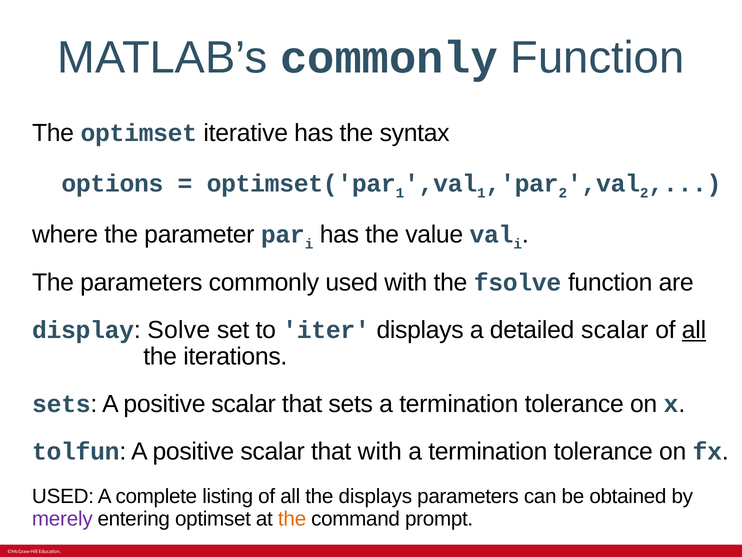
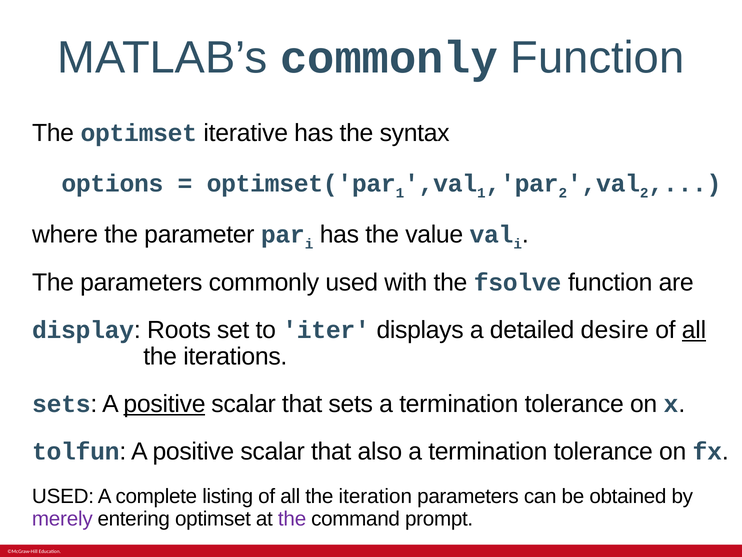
Solve: Solve -> Roots (179, 330)
detailed scalar: scalar -> desire (615, 330)
positive underline: none -> present (164, 404)
that with: with -> also (380, 451)
the displays: displays -> iteration (375, 496)
the colour: orange -> purple (292, 518)
